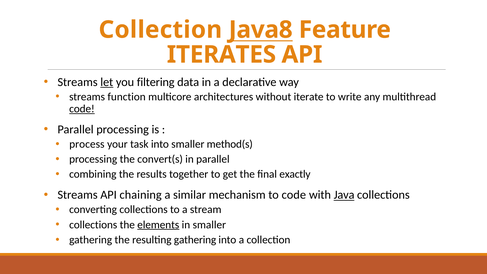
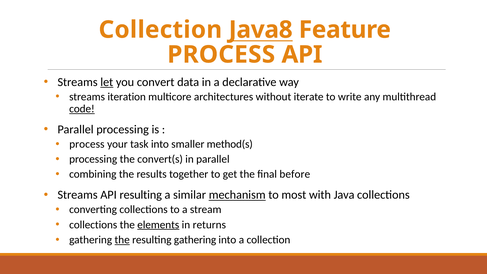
ITERATES: ITERATES -> PROCESS (221, 55)
filtering: filtering -> convert (156, 82)
function: function -> iteration (127, 97)
exactly: exactly -> before (295, 174)
API chaining: chaining -> resulting (141, 195)
mechanism underline: none -> present (237, 195)
to code: code -> most (294, 195)
Java underline: present -> none (344, 195)
in smaller: smaller -> returns (209, 225)
the underline: none -> present (122, 240)
